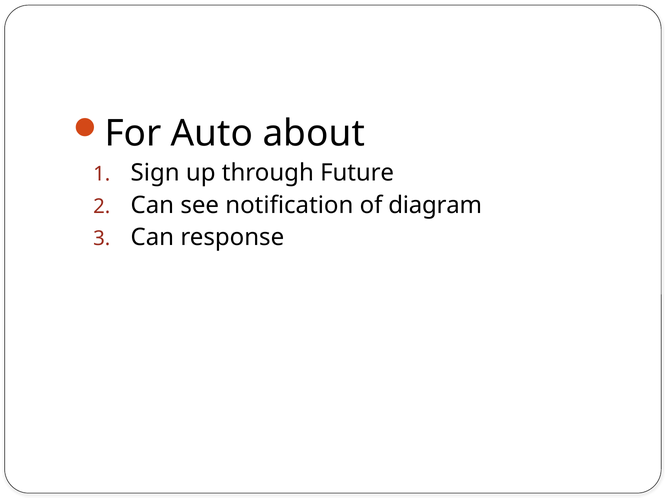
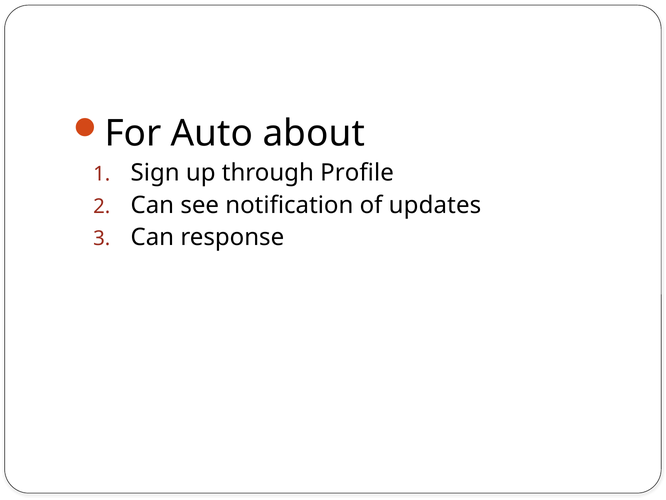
Future: Future -> Profile (357, 173)
diagram: diagram -> updates (435, 205)
